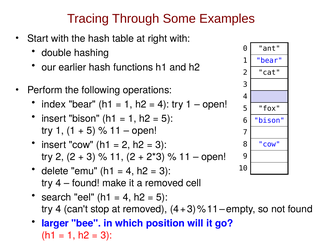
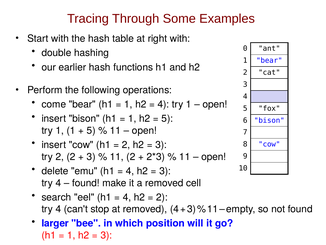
index: index -> come (54, 104)
5: 5 -> 2 (162, 197)
